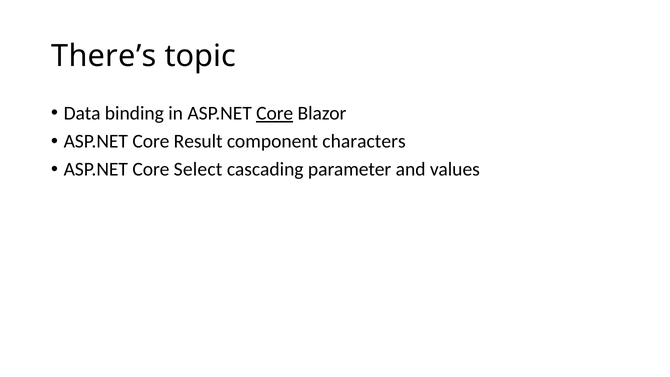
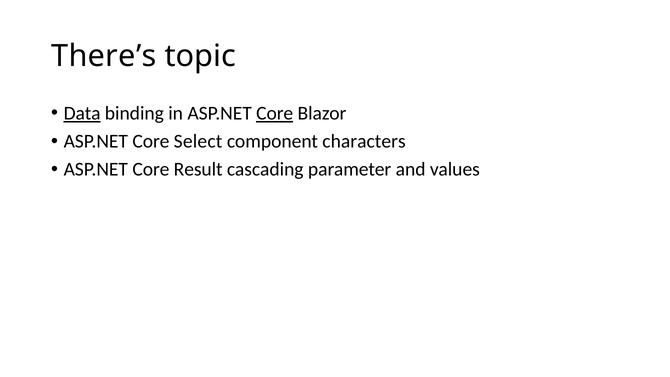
Data underline: none -> present (82, 113)
Result: Result -> Select (198, 141)
Select: Select -> Result (198, 169)
